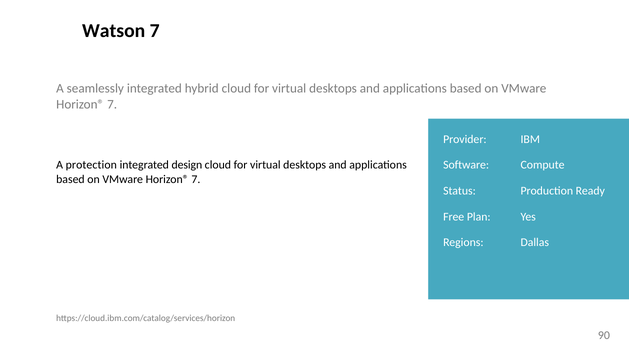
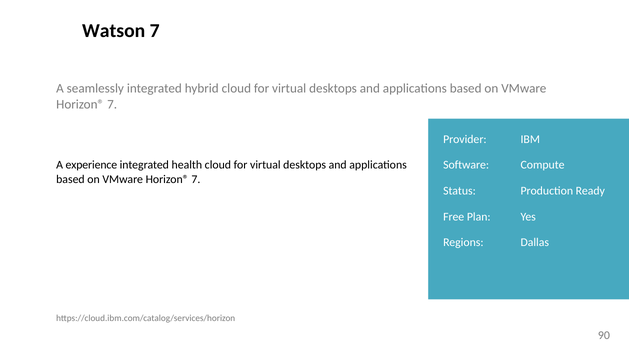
protection: protection -> experience (91, 165)
design: design -> health (187, 165)
